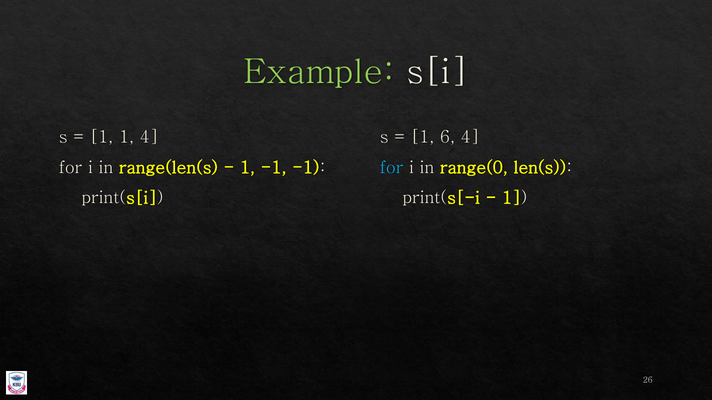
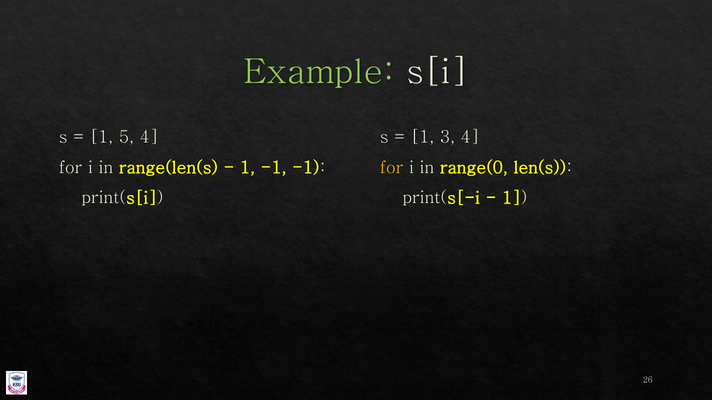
1 1: 1 -> 5 (126, 137)
6: 6 -> 3 (447, 137)
for colour: light blue -> yellow (392, 168)
